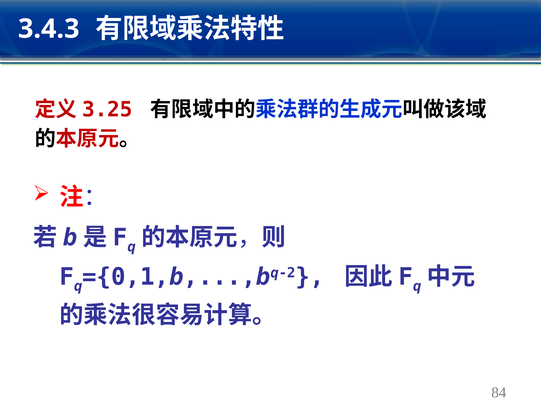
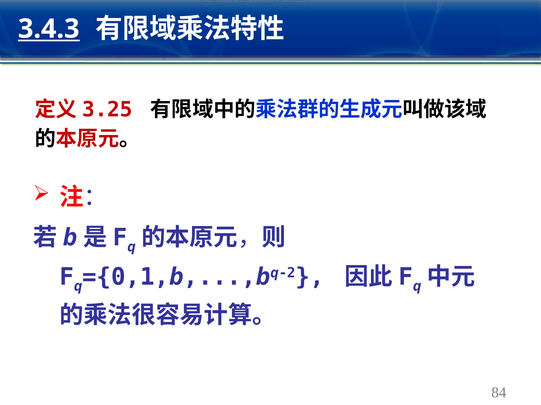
3.4.3 underline: none -> present (49, 29)
